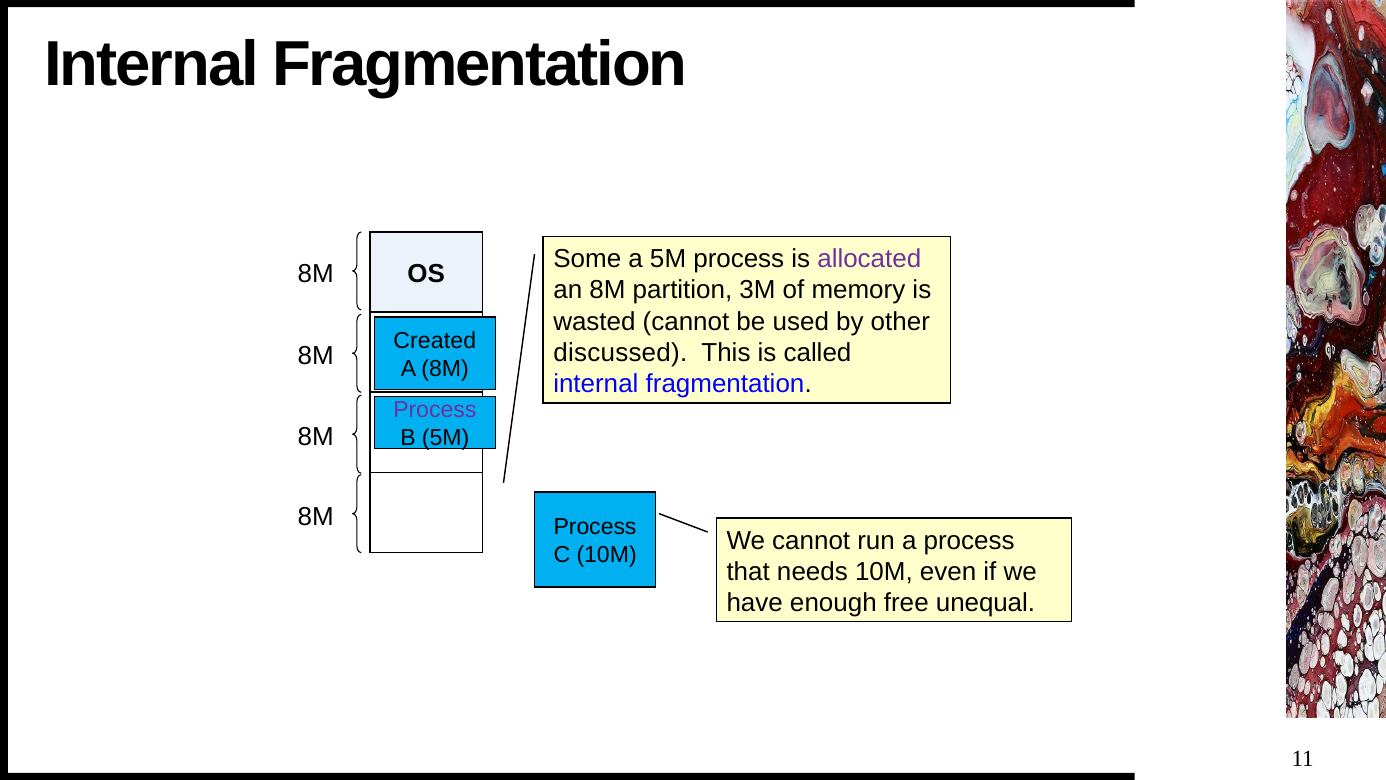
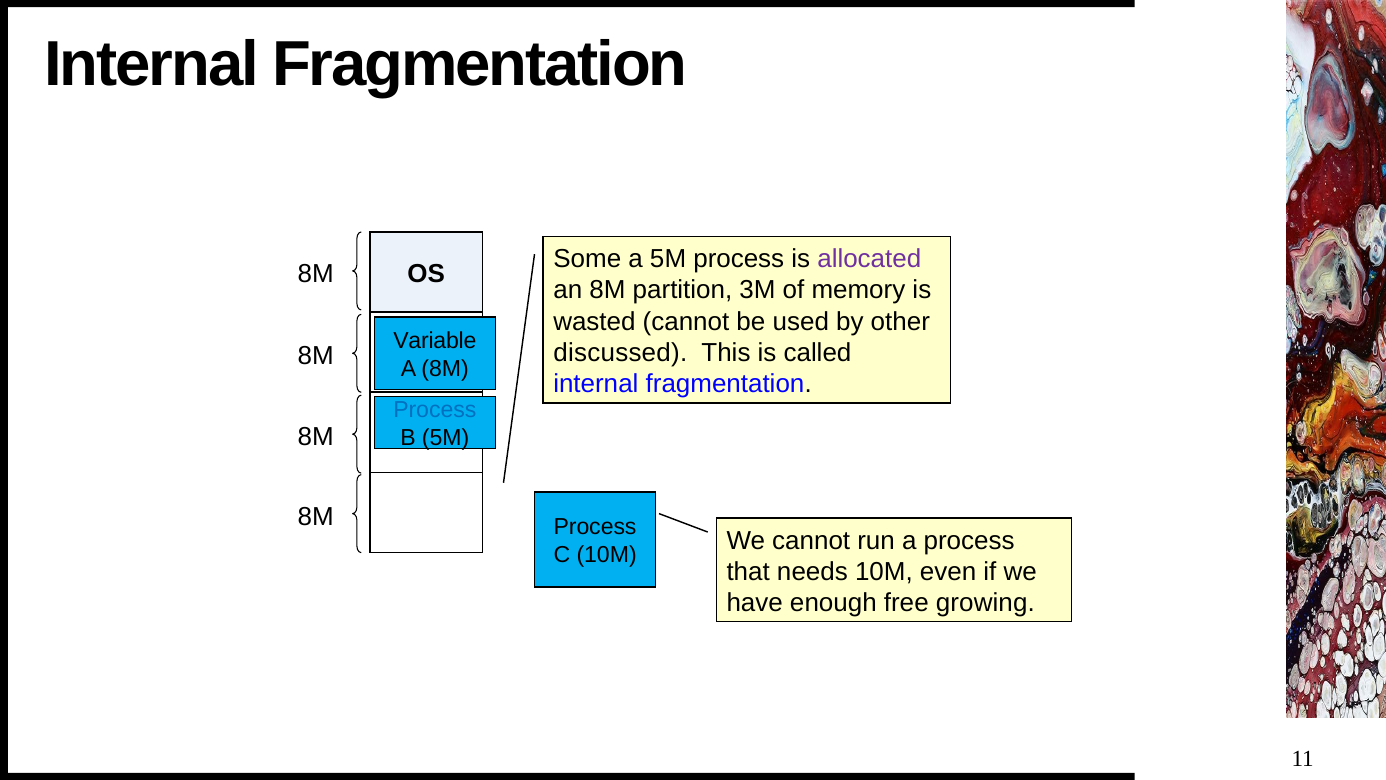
Created: Created -> Variable (435, 341)
Process colour: purple -> blue (435, 410)
unequal: unequal -> growing (985, 603)
